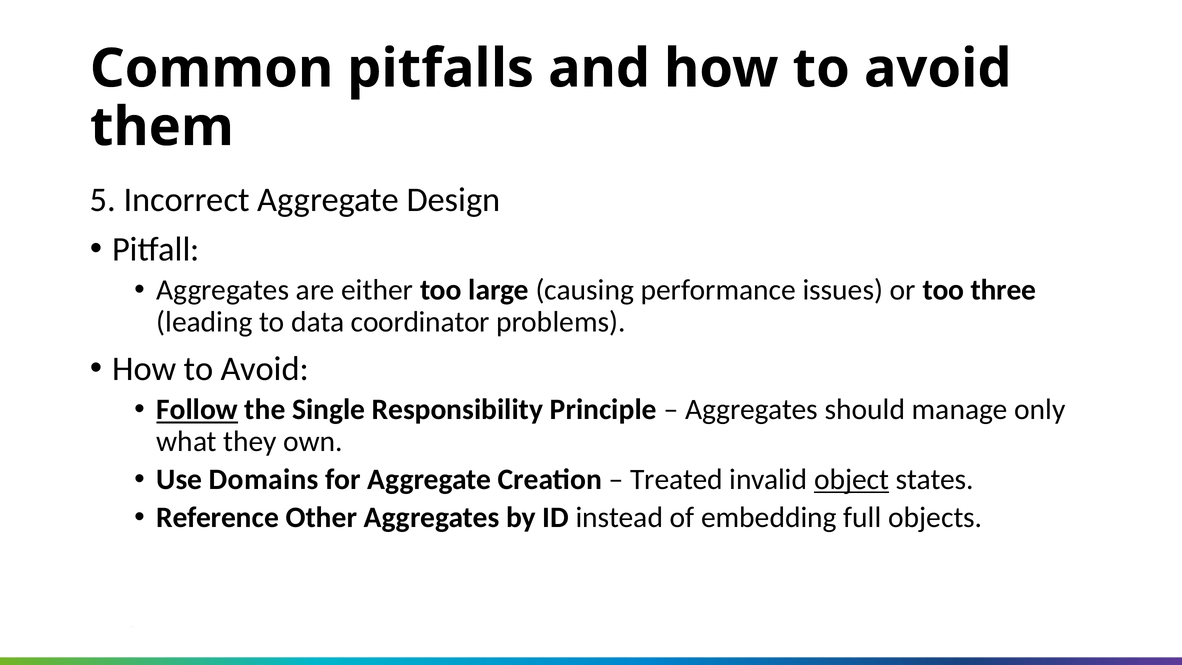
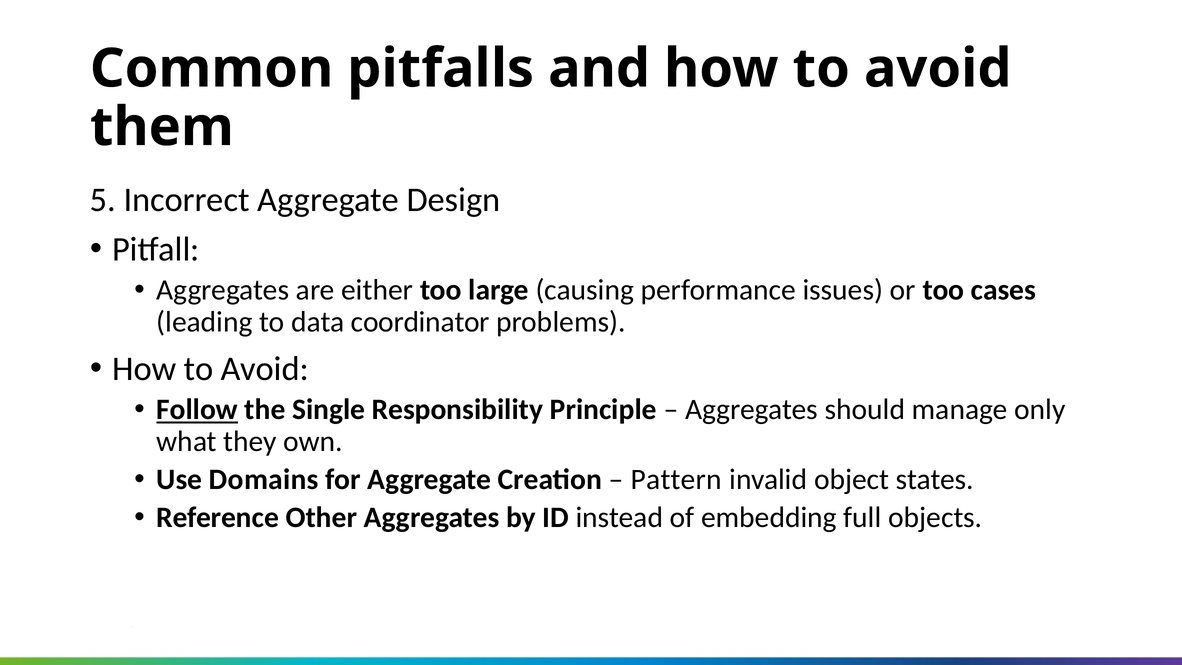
three: three -> cases (1003, 290)
Treated: Treated -> Pattern (676, 480)
object underline: present -> none (852, 480)
